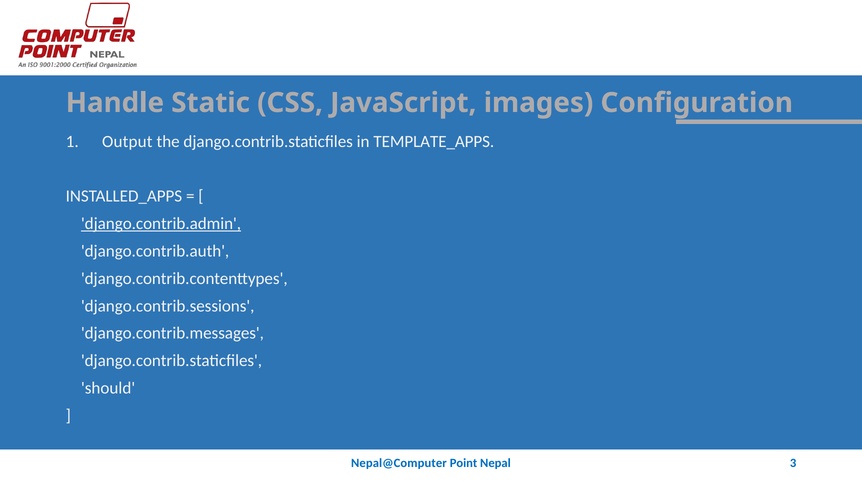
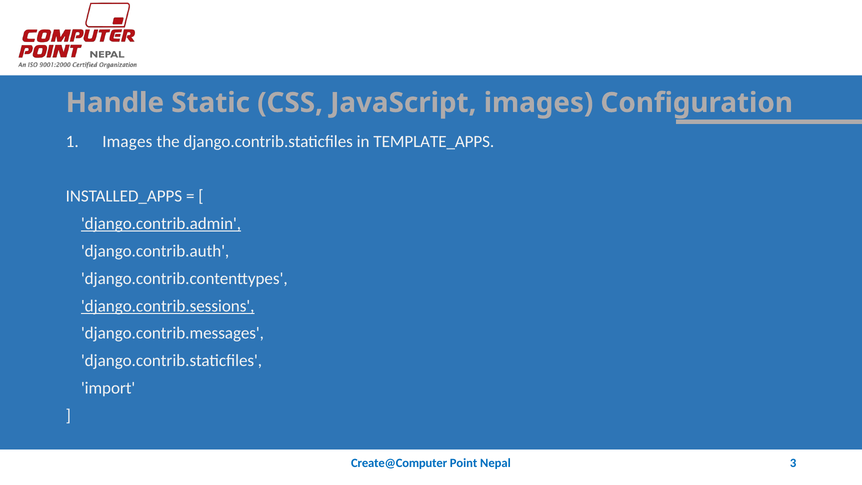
Output: Output -> Images (127, 141)
django.contrib.sessions underline: none -> present (168, 306)
should: should -> import (108, 388)
Nepal@Computer: Nepal@Computer -> Create@Computer (399, 463)
